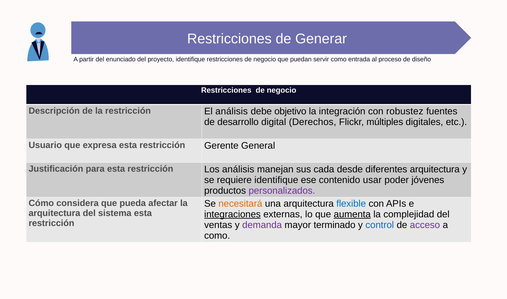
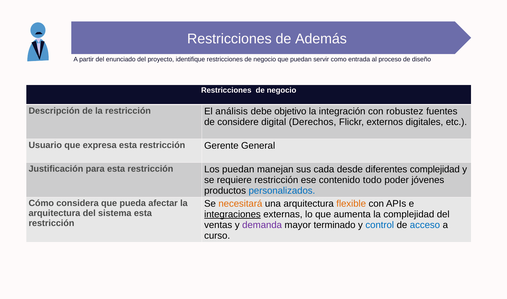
Generar: Generar -> Además (321, 39)
desarrollo: desarrollo -> considere (238, 122)
múltiples: múltiples -> externos (385, 122)
Los análisis: análisis -> puedan (238, 169)
diferentes arquitectura: arquitectura -> complejidad (435, 169)
requiere identifique: identifique -> restricción (276, 180)
usar: usar -> todo (372, 180)
personalizados colour: purple -> blue (282, 191)
flexible colour: blue -> orange (351, 204)
aumenta underline: present -> none (352, 214)
acceso colour: purple -> blue (425, 225)
como: como -> curso (217, 236)
